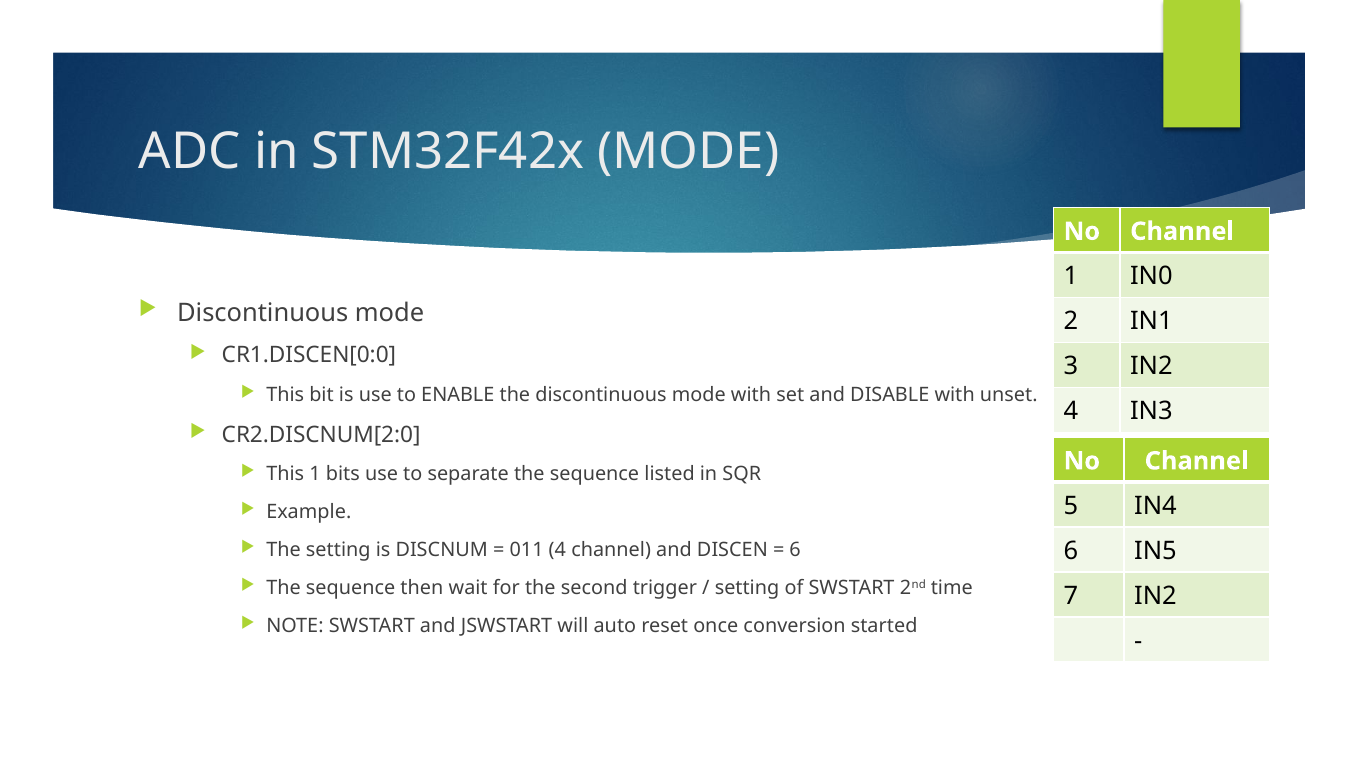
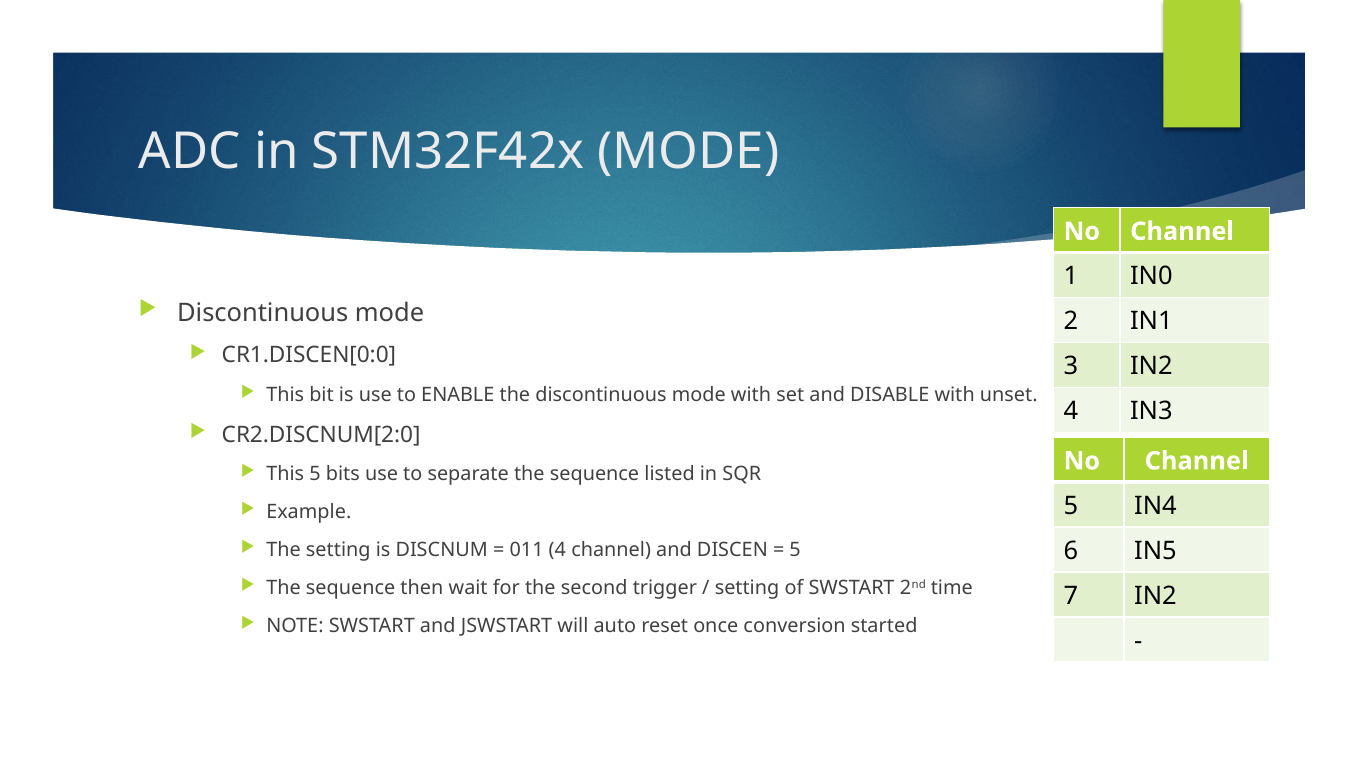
This 1: 1 -> 5 (315, 474)
6: 6 -> 5 (795, 550)
